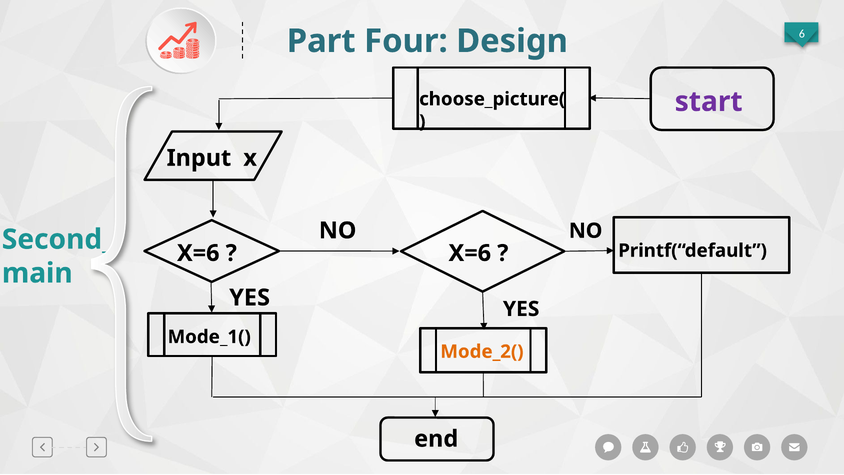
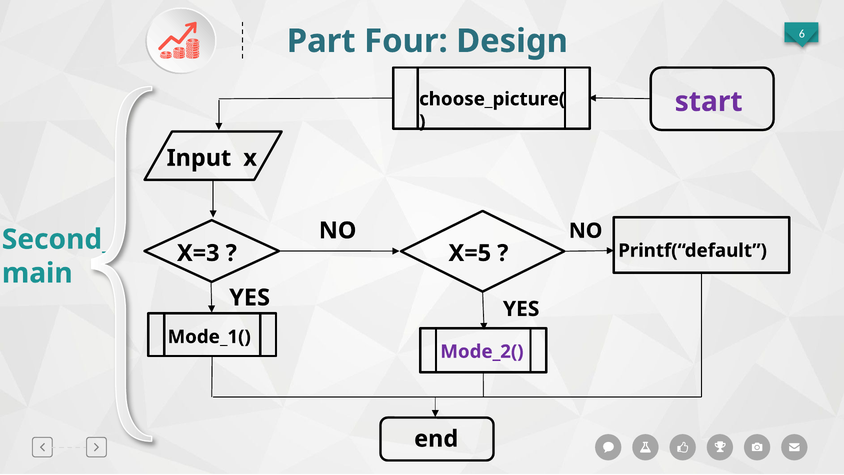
X=6: X=6 -> X=3 (198, 253)
X=6: X=6 -> X=5 (470, 253)
Mode_2( colour: orange -> purple (482, 351)
